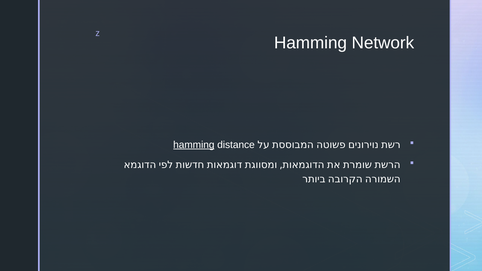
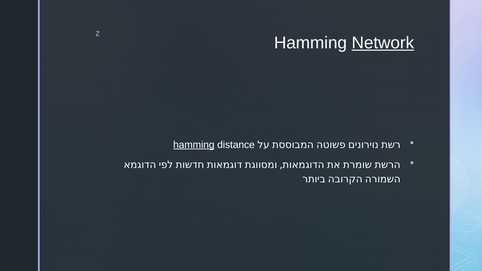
Network underline: none -> present (383, 43)
